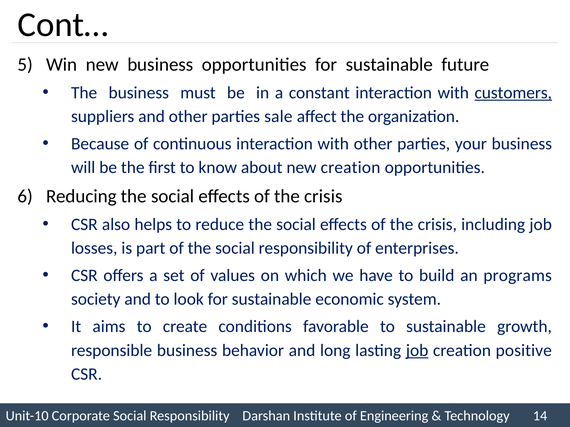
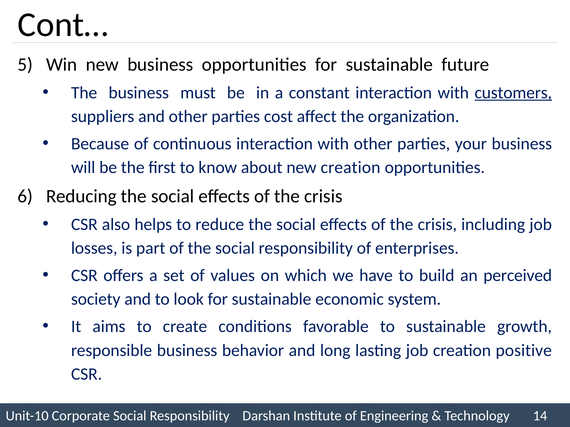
sale: sale -> cost (278, 117)
programs: programs -> perceived (518, 276)
job underline: present -> none (417, 351)
